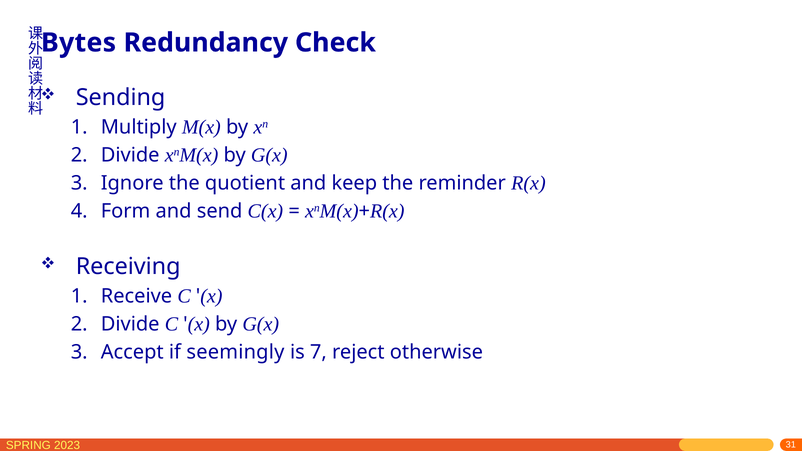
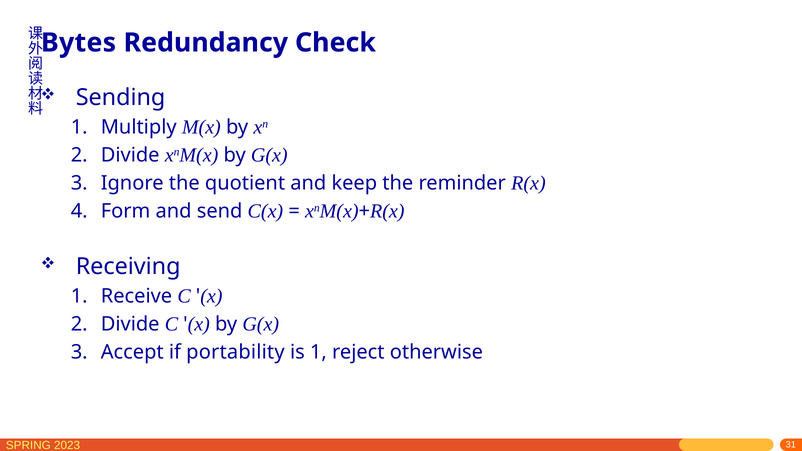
seemingly: seemingly -> portability (235, 352)
is 7: 7 -> 1 (318, 352)
